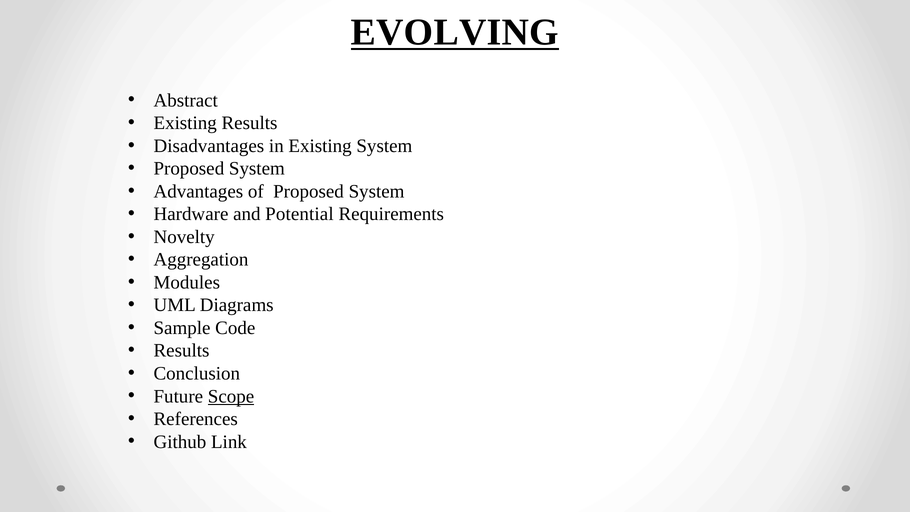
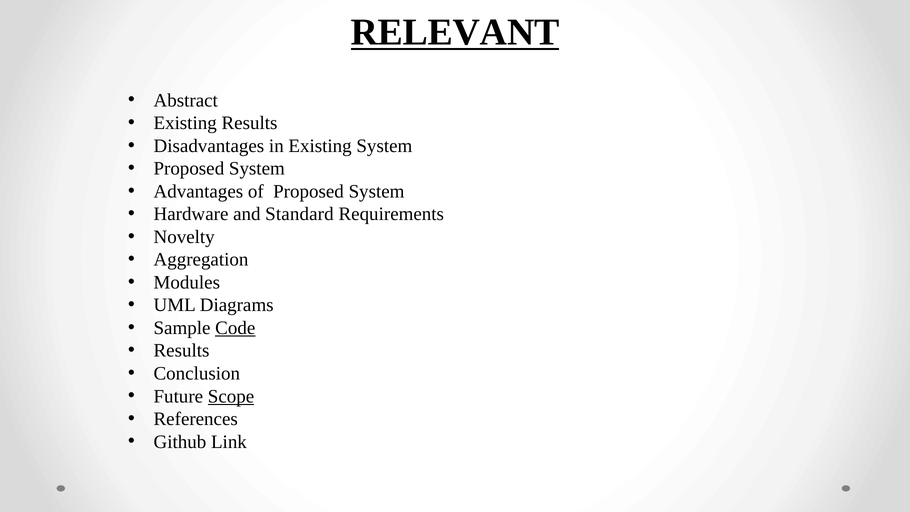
EVOLVING: EVOLVING -> RELEVANT (455, 32)
Potential: Potential -> Standard (299, 214)
Code underline: none -> present (235, 328)
